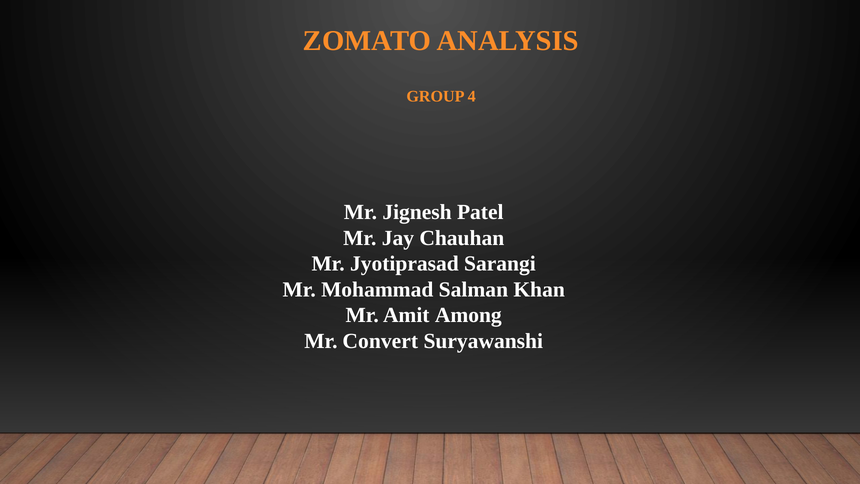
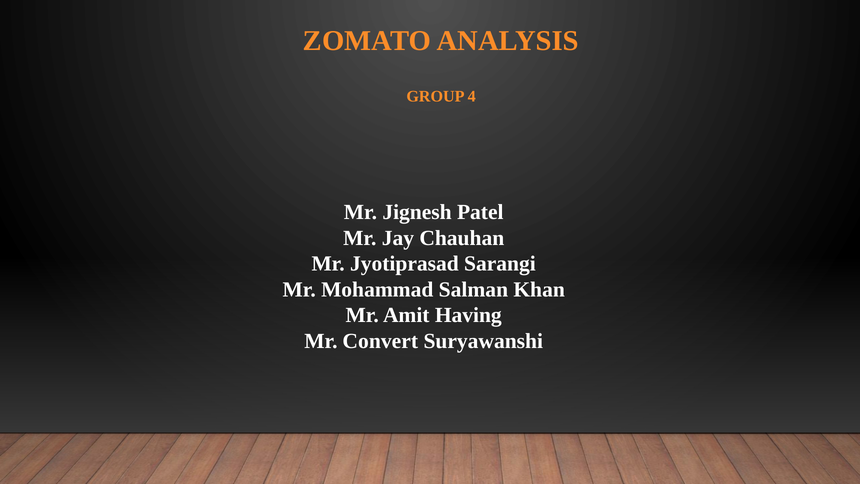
Among: Among -> Having (468, 315)
